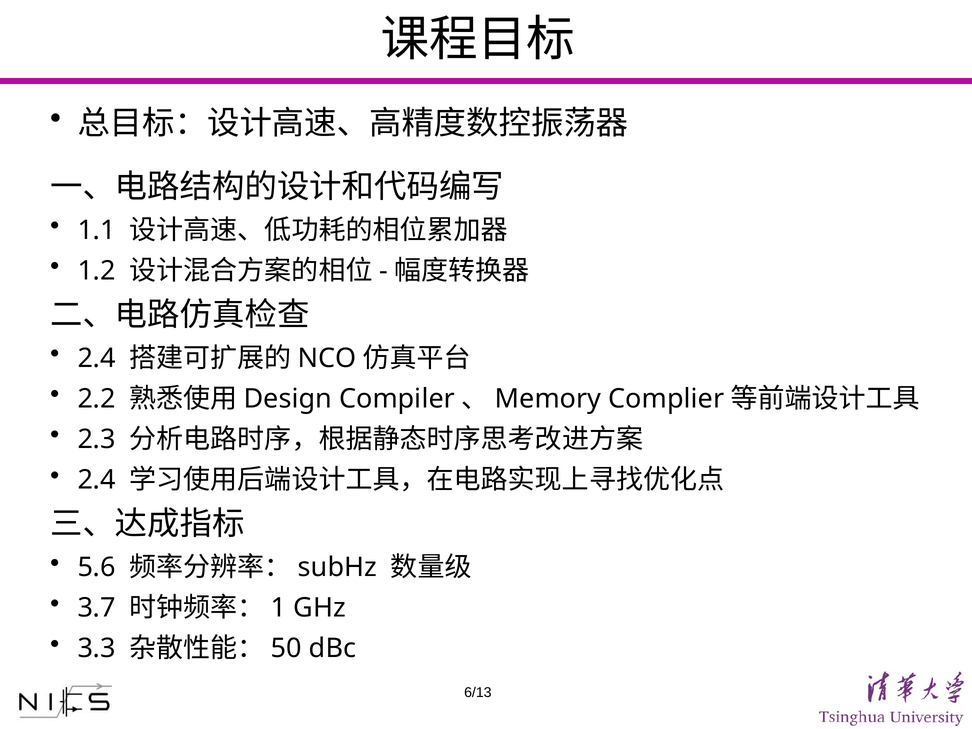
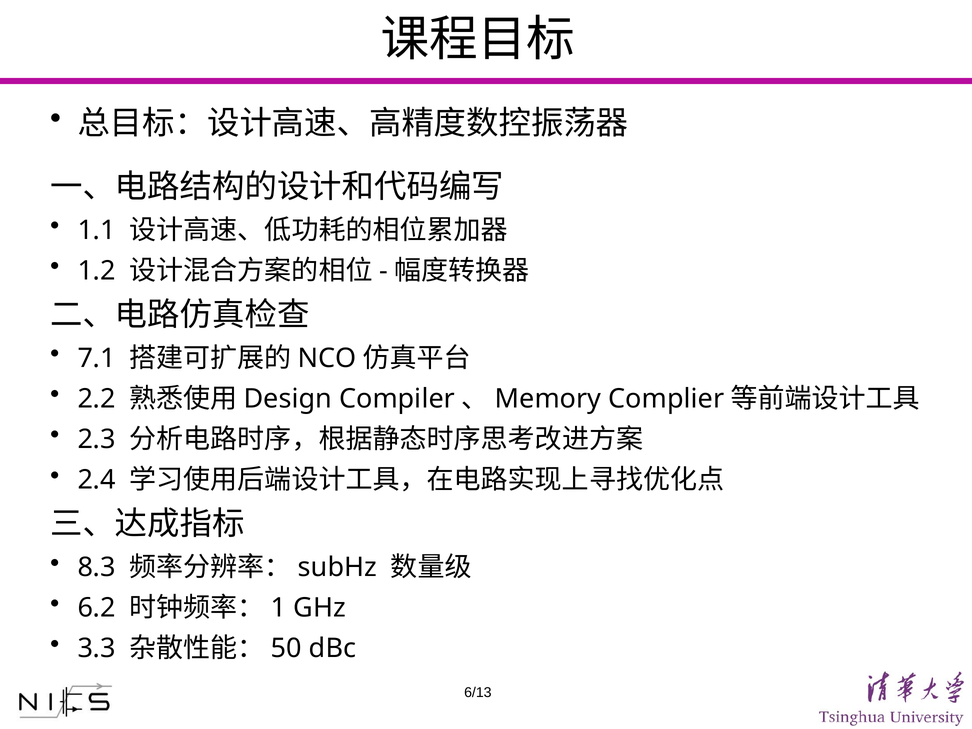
2.4: 2.4 -> 7.1 (97, 358)
5.6: 5.6 -> 8.3 (97, 567)
3.7: 3.7 -> 6.2 (97, 608)
